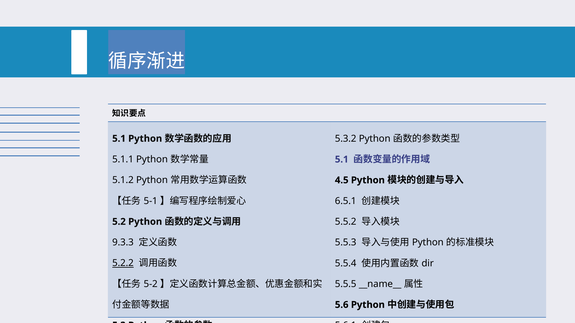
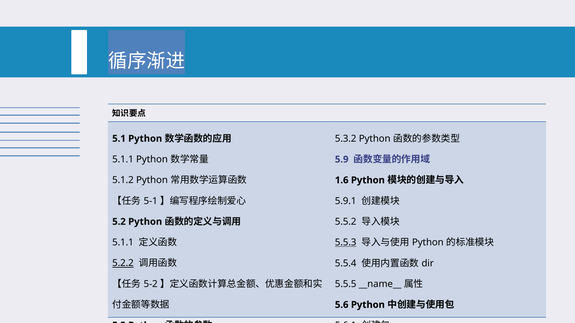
5.1: 5.1 -> 5.9 (342, 160)
4.5: 4.5 -> 1.6 (342, 180)
6.5.1: 6.5.1 -> 5.9.1 (346, 201)
9.3.3: 9.3.3 -> 5.1.1 (123, 243)
5.5.3 underline: none -> present (346, 243)
